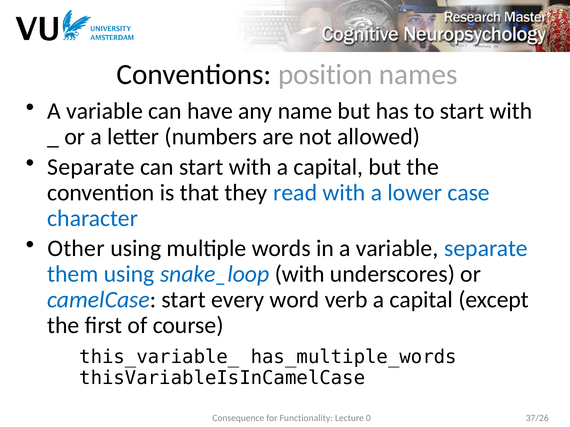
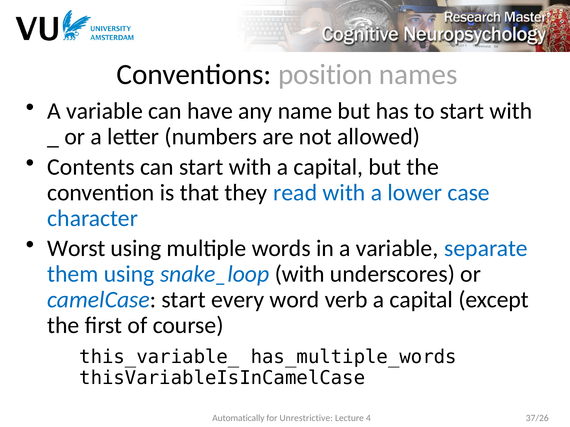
Separate: Separate -> Contents (91, 167)
Other: Other -> Worst (76, 249)
Consequence: Consequence -> Automatically (238, 419)
Functionality: Functionality -> Unrestrictive (306, 419)
0: 0 -> 4 (368, 419)
